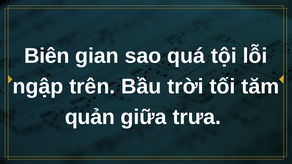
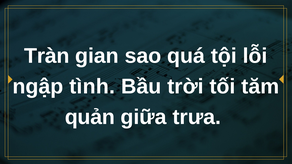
Biên: Biên -> Tràn (47, 56)
trên: trên -> tình (92, 87)
